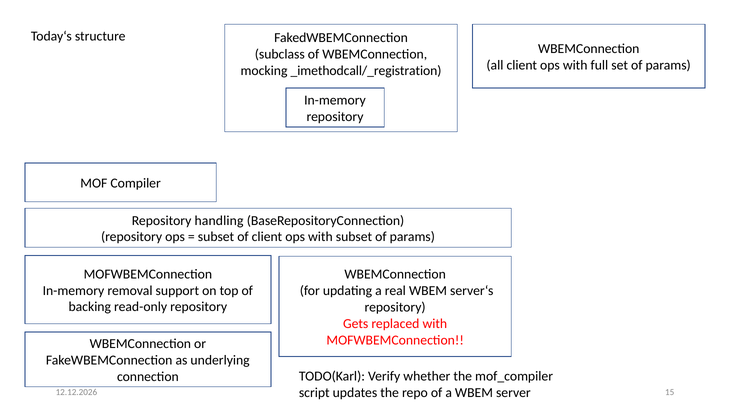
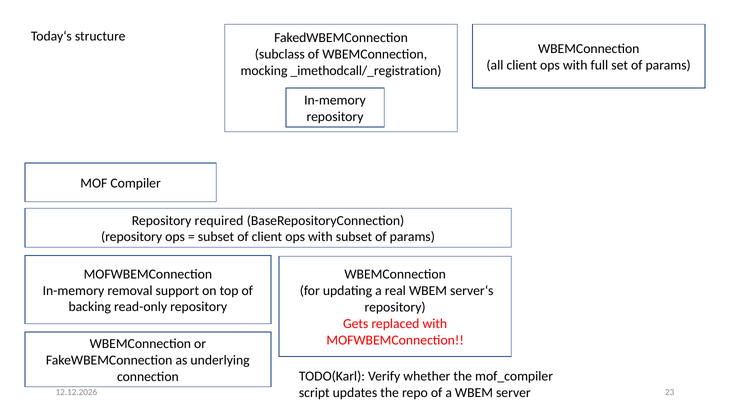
handling: handling -> required (219, 220)
15: 15 -> 23 (670, 392)
